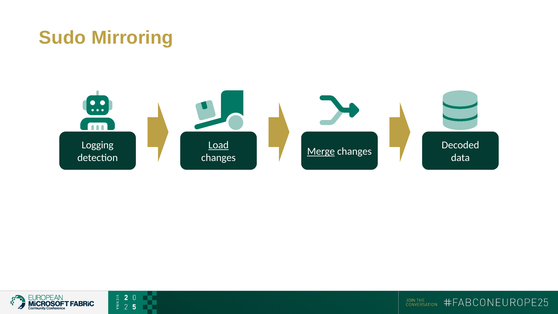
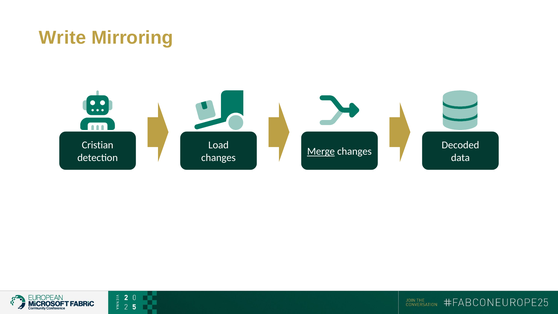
Sudo: Sudo -> Write (62, 38)
Logging: Logging -> Cristian (98, 145)
Load underline: present -> none (219, 145)
